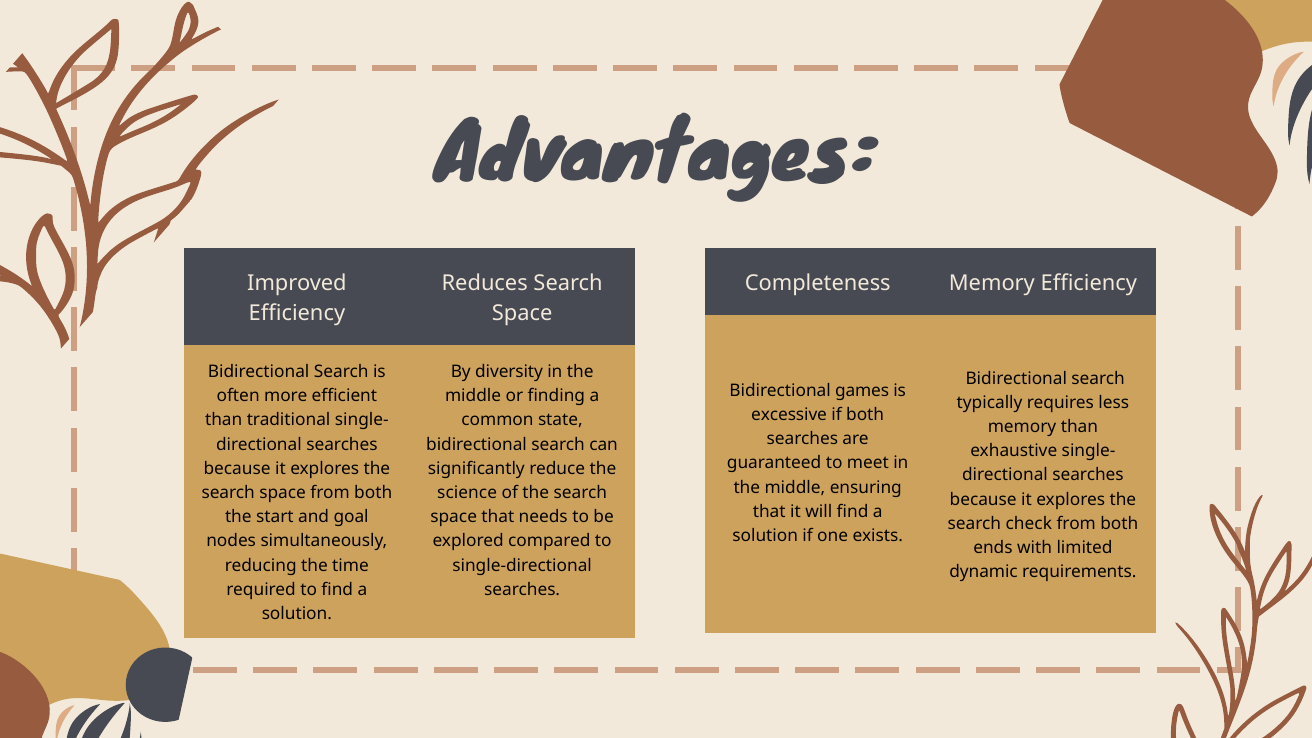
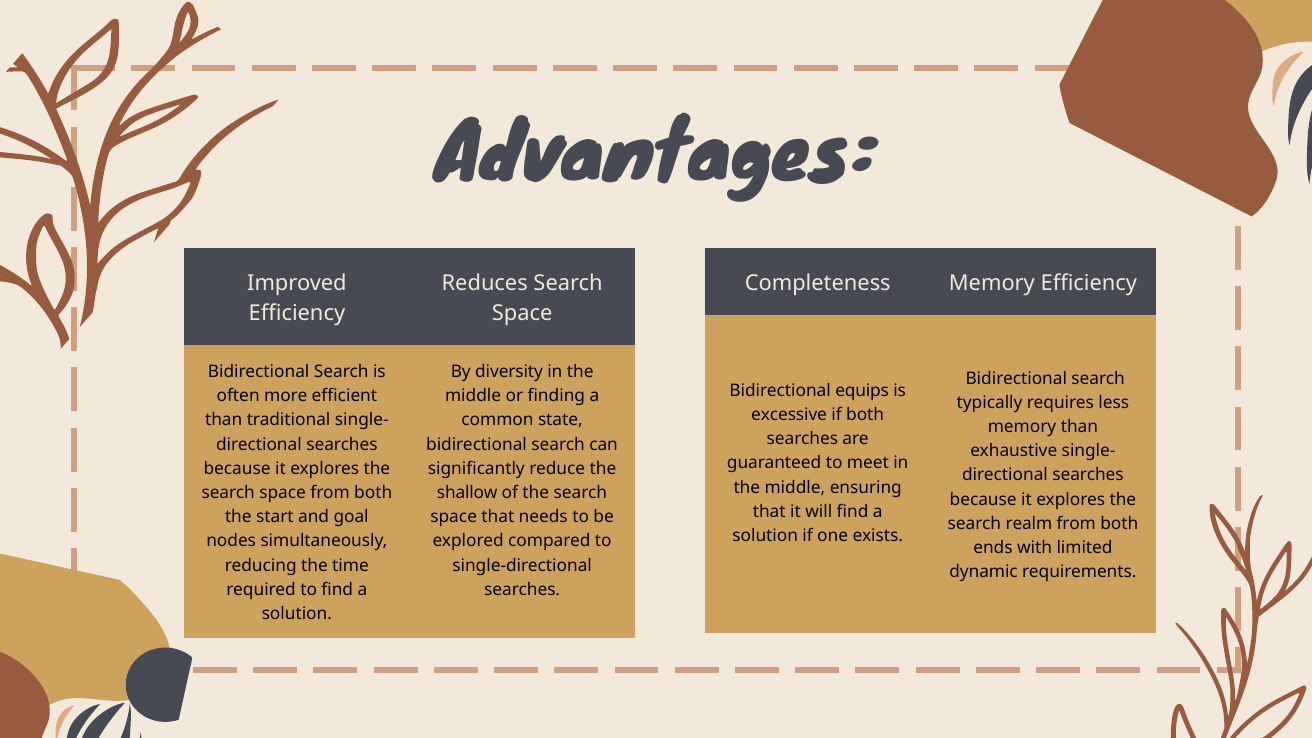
games: games -> equips (862, 391)
science: science -> shallow (467, 493)
check: check -> realm (1029, 524)
